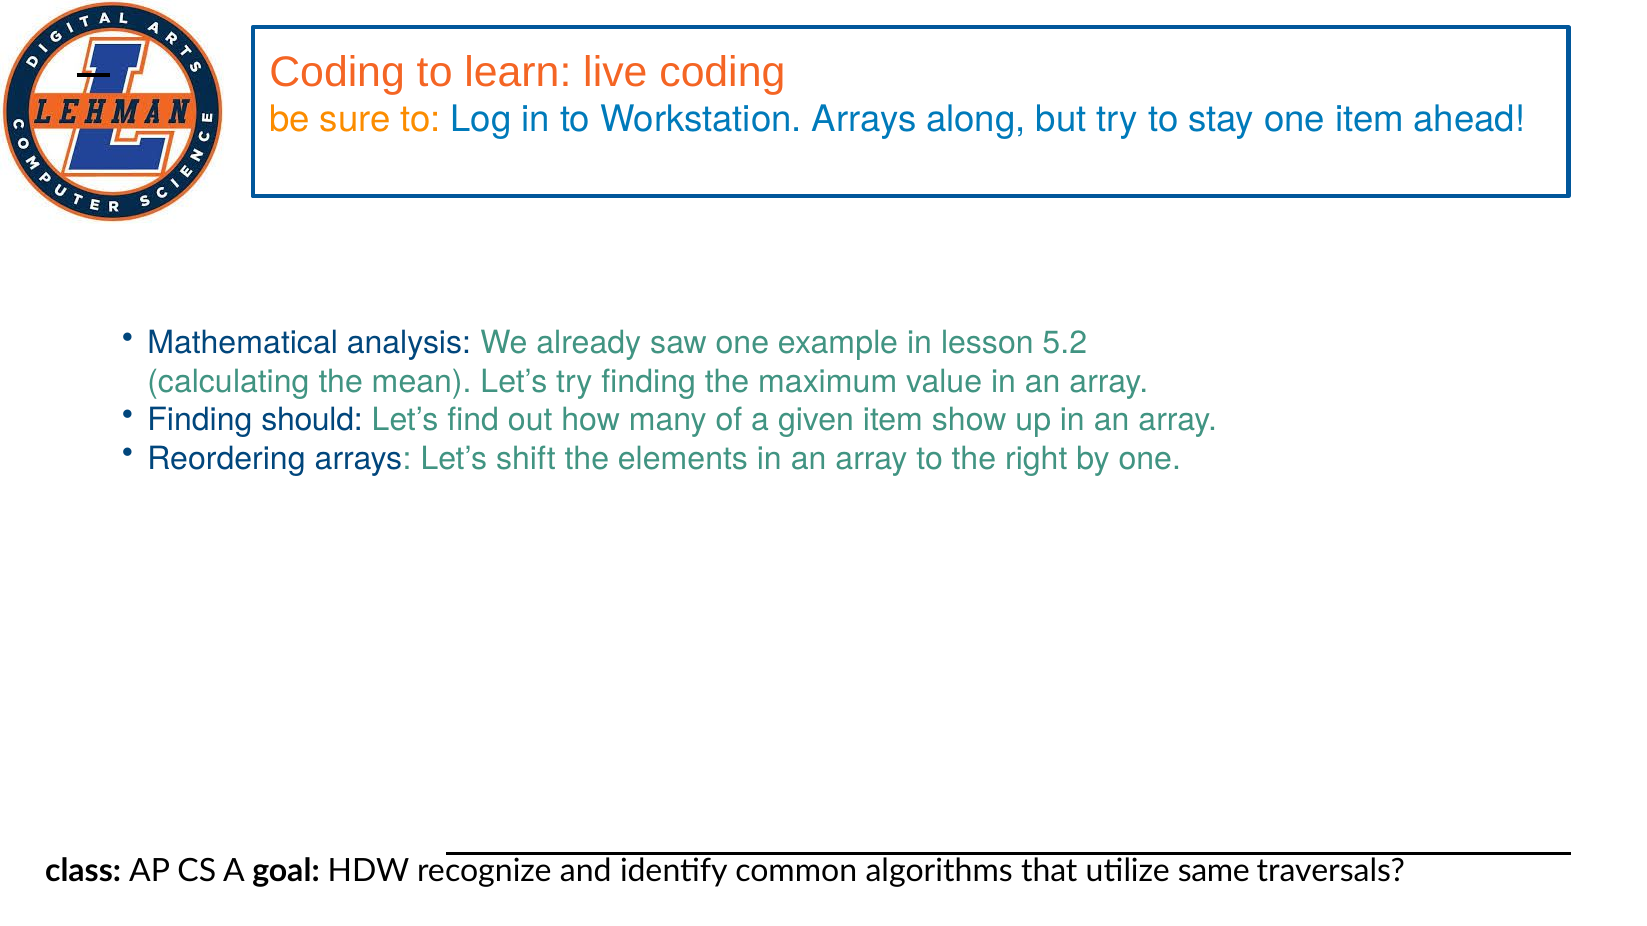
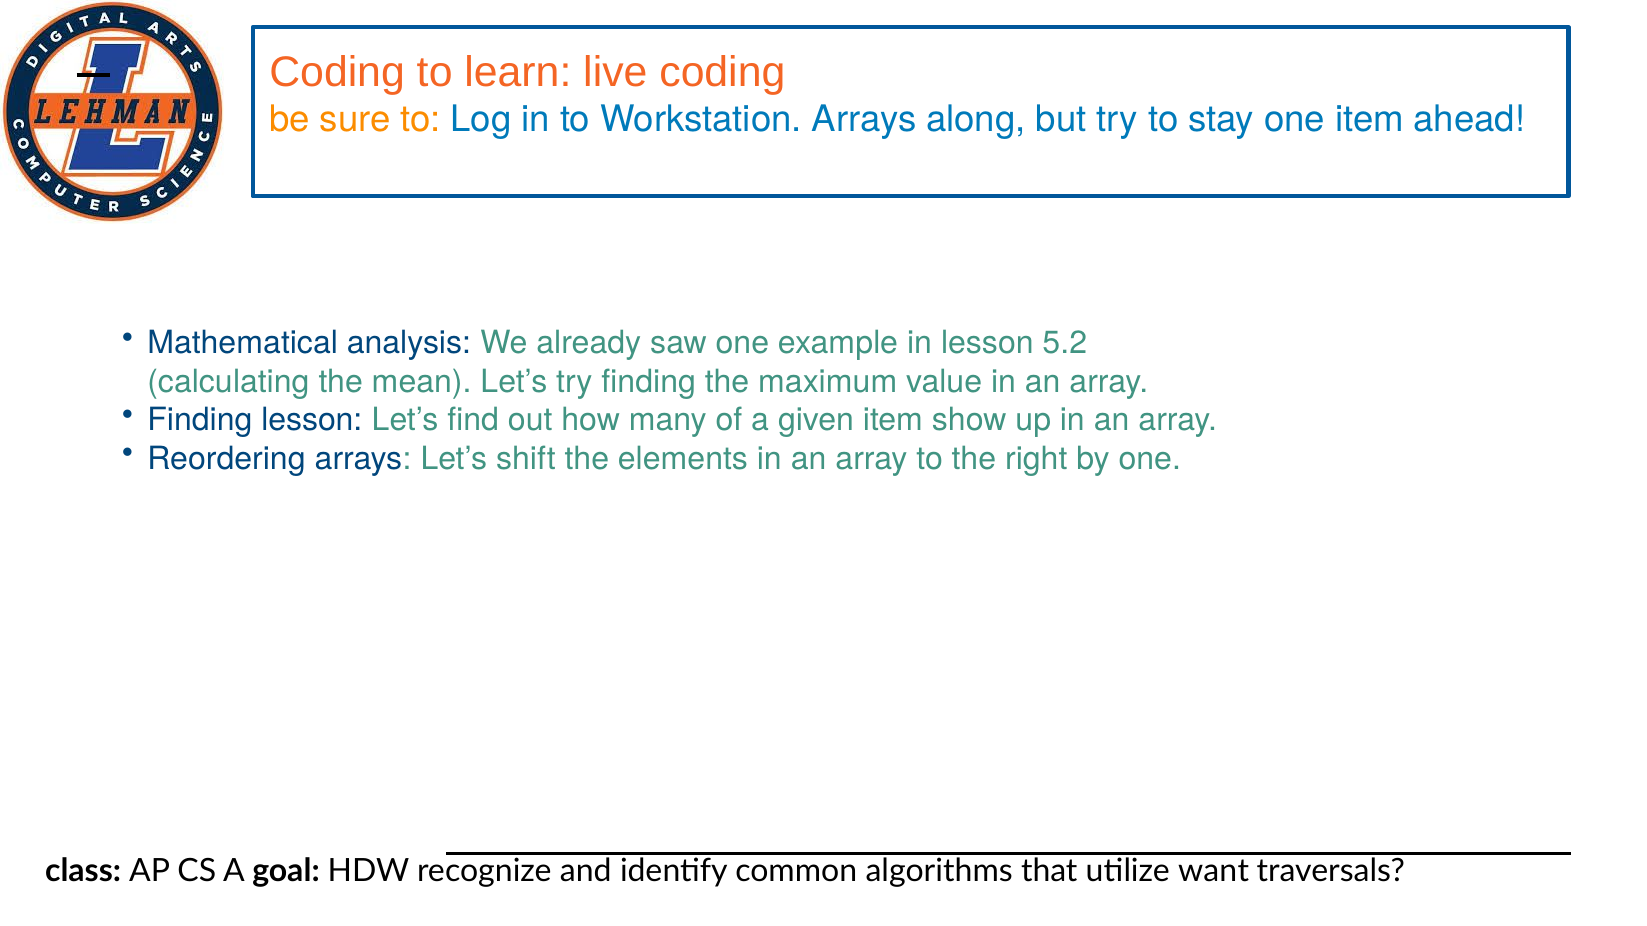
Finding should: should -> lesson (312, 420)
same: same -> want (1214, 872)
